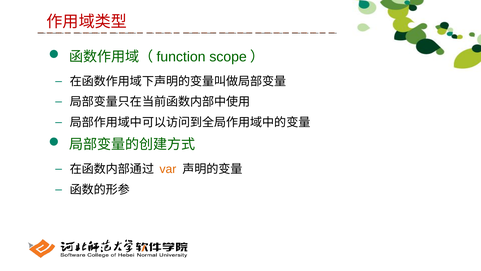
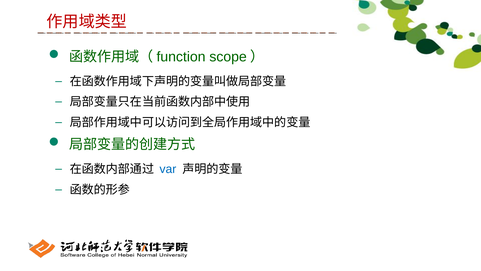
var colour: orange -> blue (168, 169)
